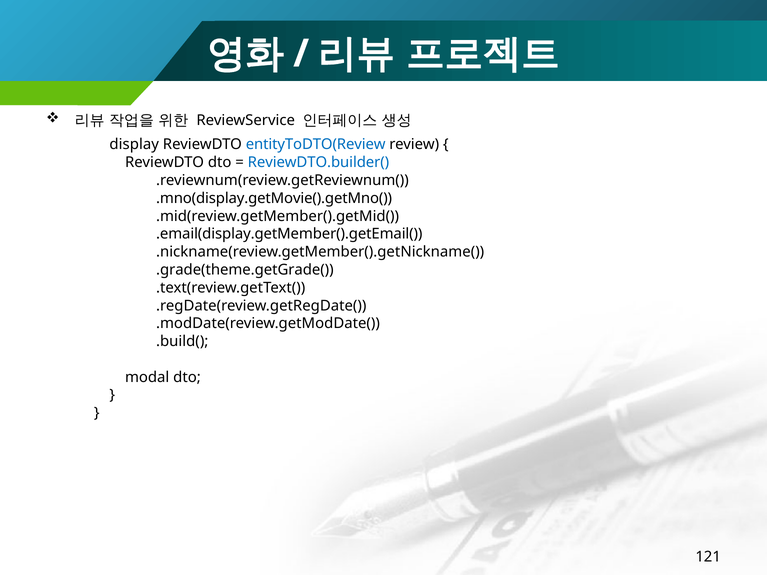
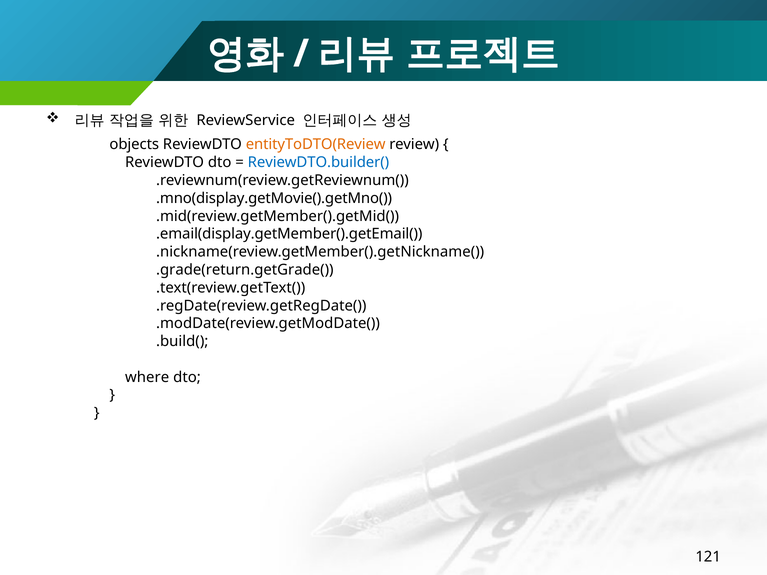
display: display -> objects (134, 145)
entityToDTO(Review colour: blue -> orange (316, 145)
.grade(theme.getGrade(: .grade(theme.getGrade( -> .grade(return.getGrade( (245, 270)
modal: modal -> where (147, 377)
